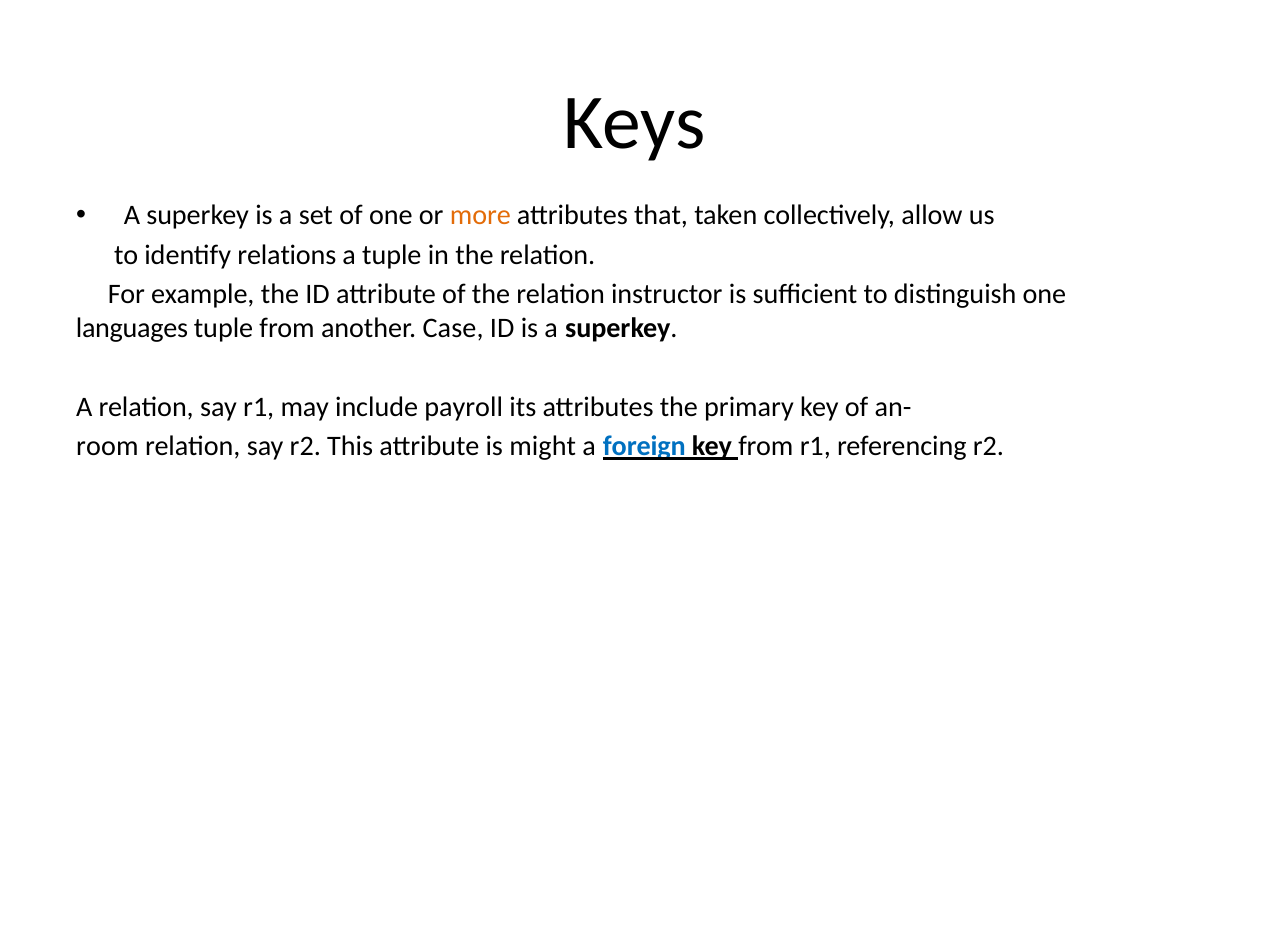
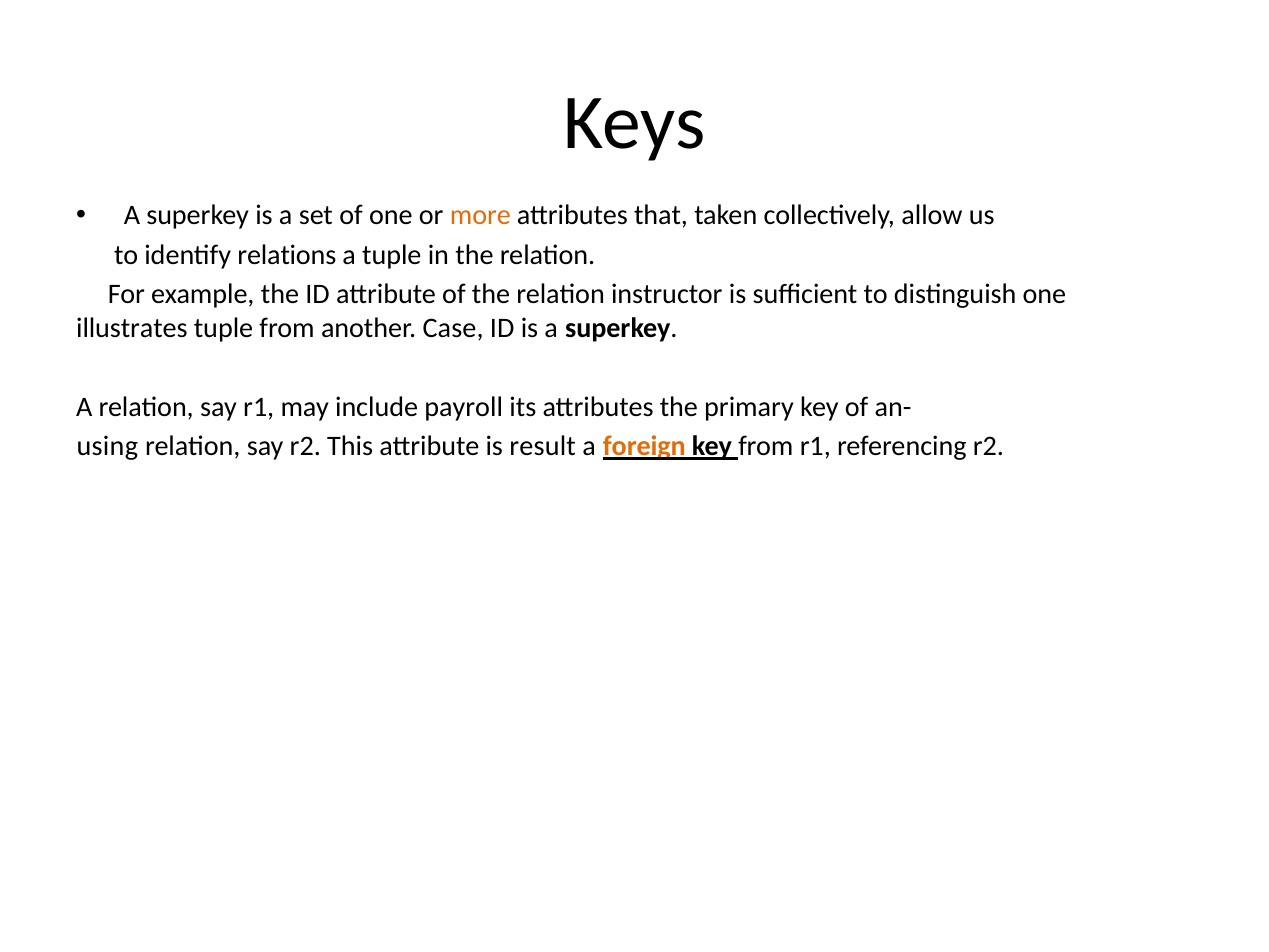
languages: languages -> illustrates (132, 328)
room: room -> using (107, 446)
might: might -> result (543, 446)
foreign colour: blue -> orange (644, 446)
